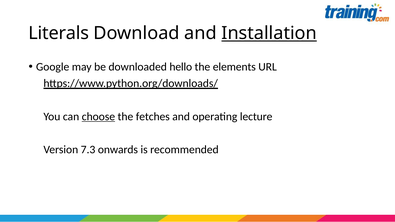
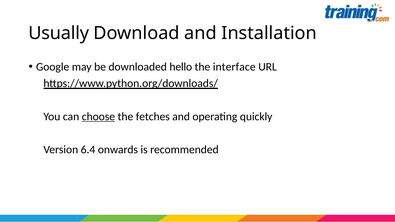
Literals: Literals -> Usually (59, 33)
Installation underline: present -> none (269, 33)
elements: elements -> interface (234, 67)
lecture: lecture -> quickly (256, 117)
7.3: 7.3 -> 6.4 (88, 150)
